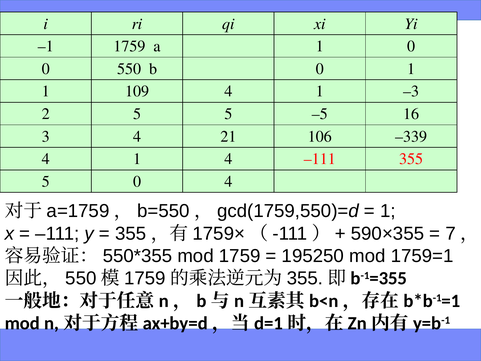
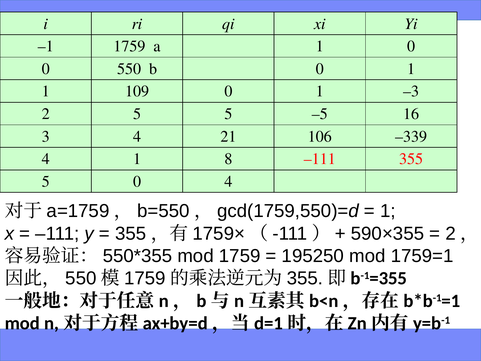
109 4: 4 -> 0 (228, 91)
1 4: 4 -> 8 (228, 159)
7: 7 -> 2 (451, 233)
